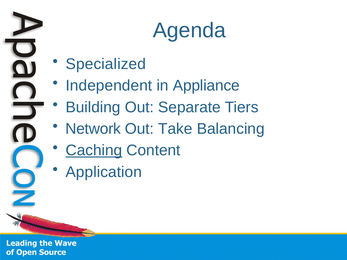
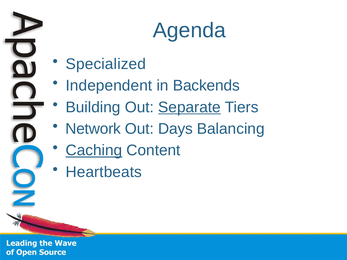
Appliance: Appliance -> Backends (206, 86)
Separate underline: none -> present (190, 107)
Take: Take -> Days (175, 129)
Application: Application -> Heartbeats (104, 172)
